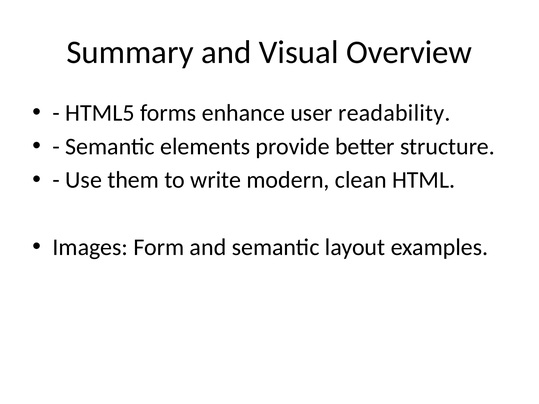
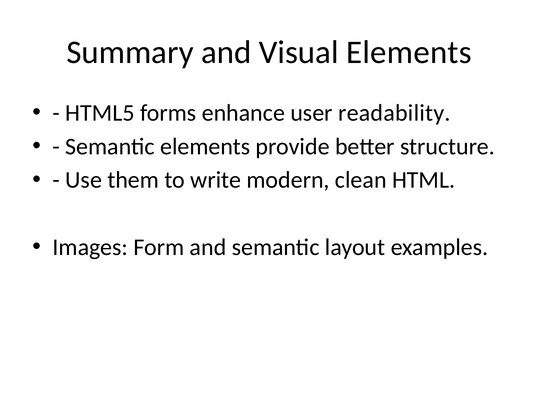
Visual Overview: Overview -> Elements (409, 52)
